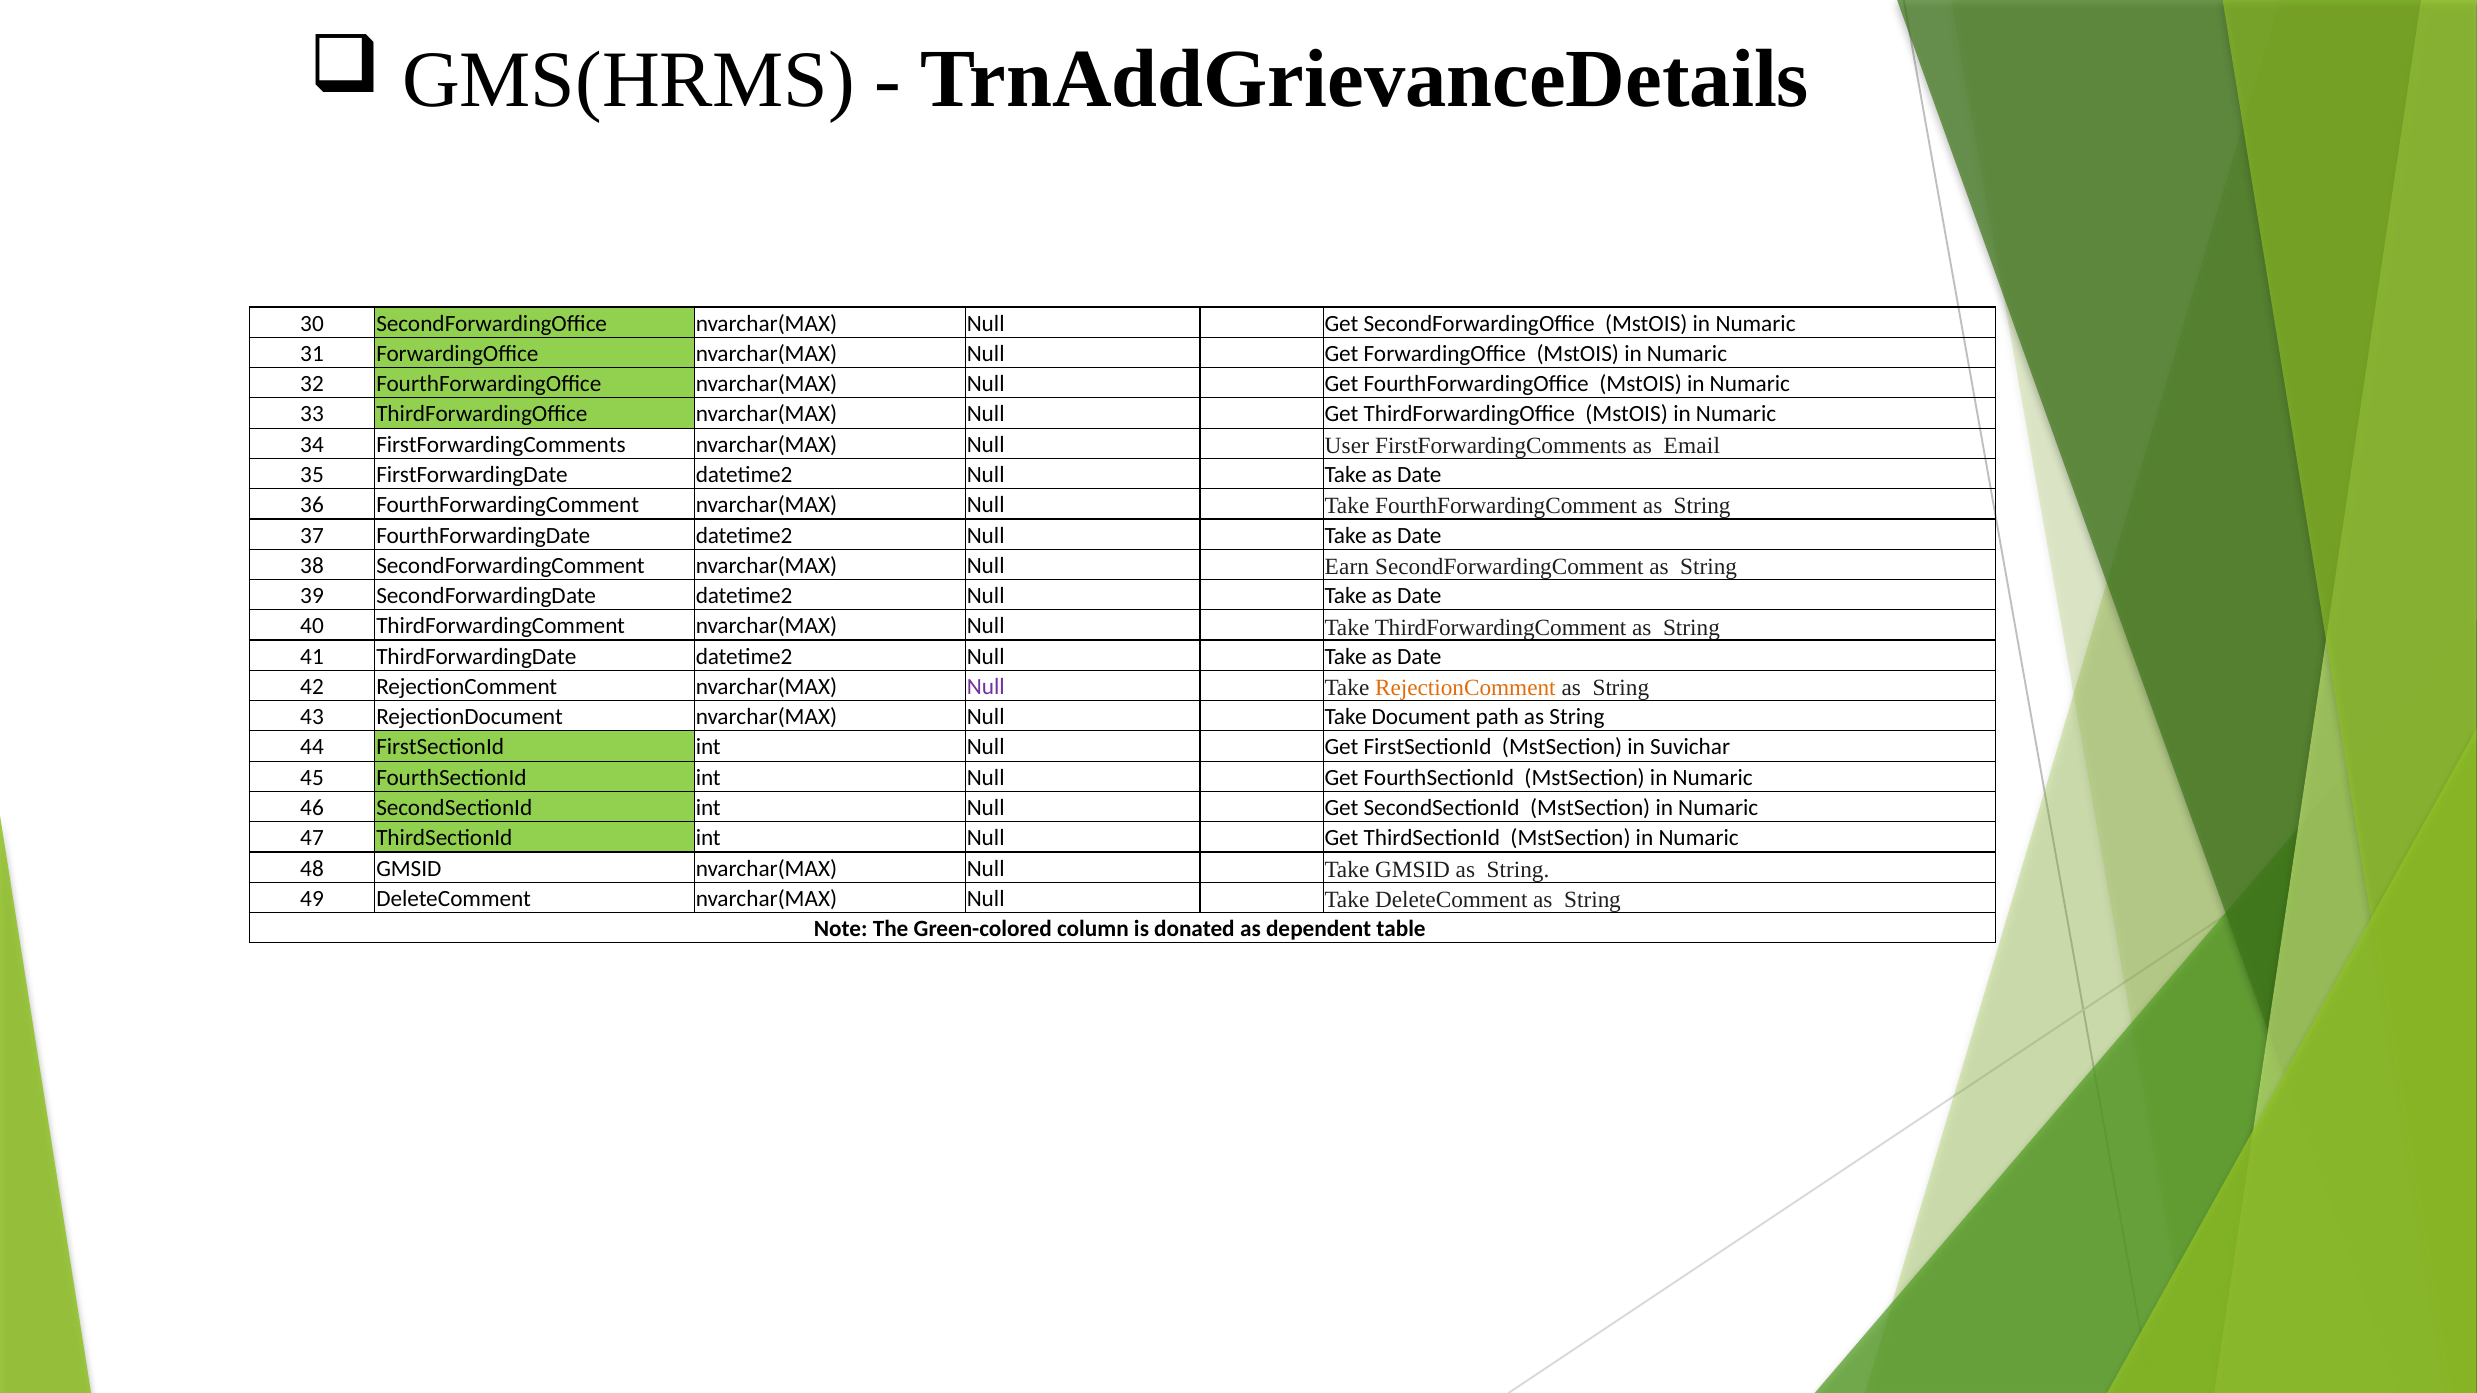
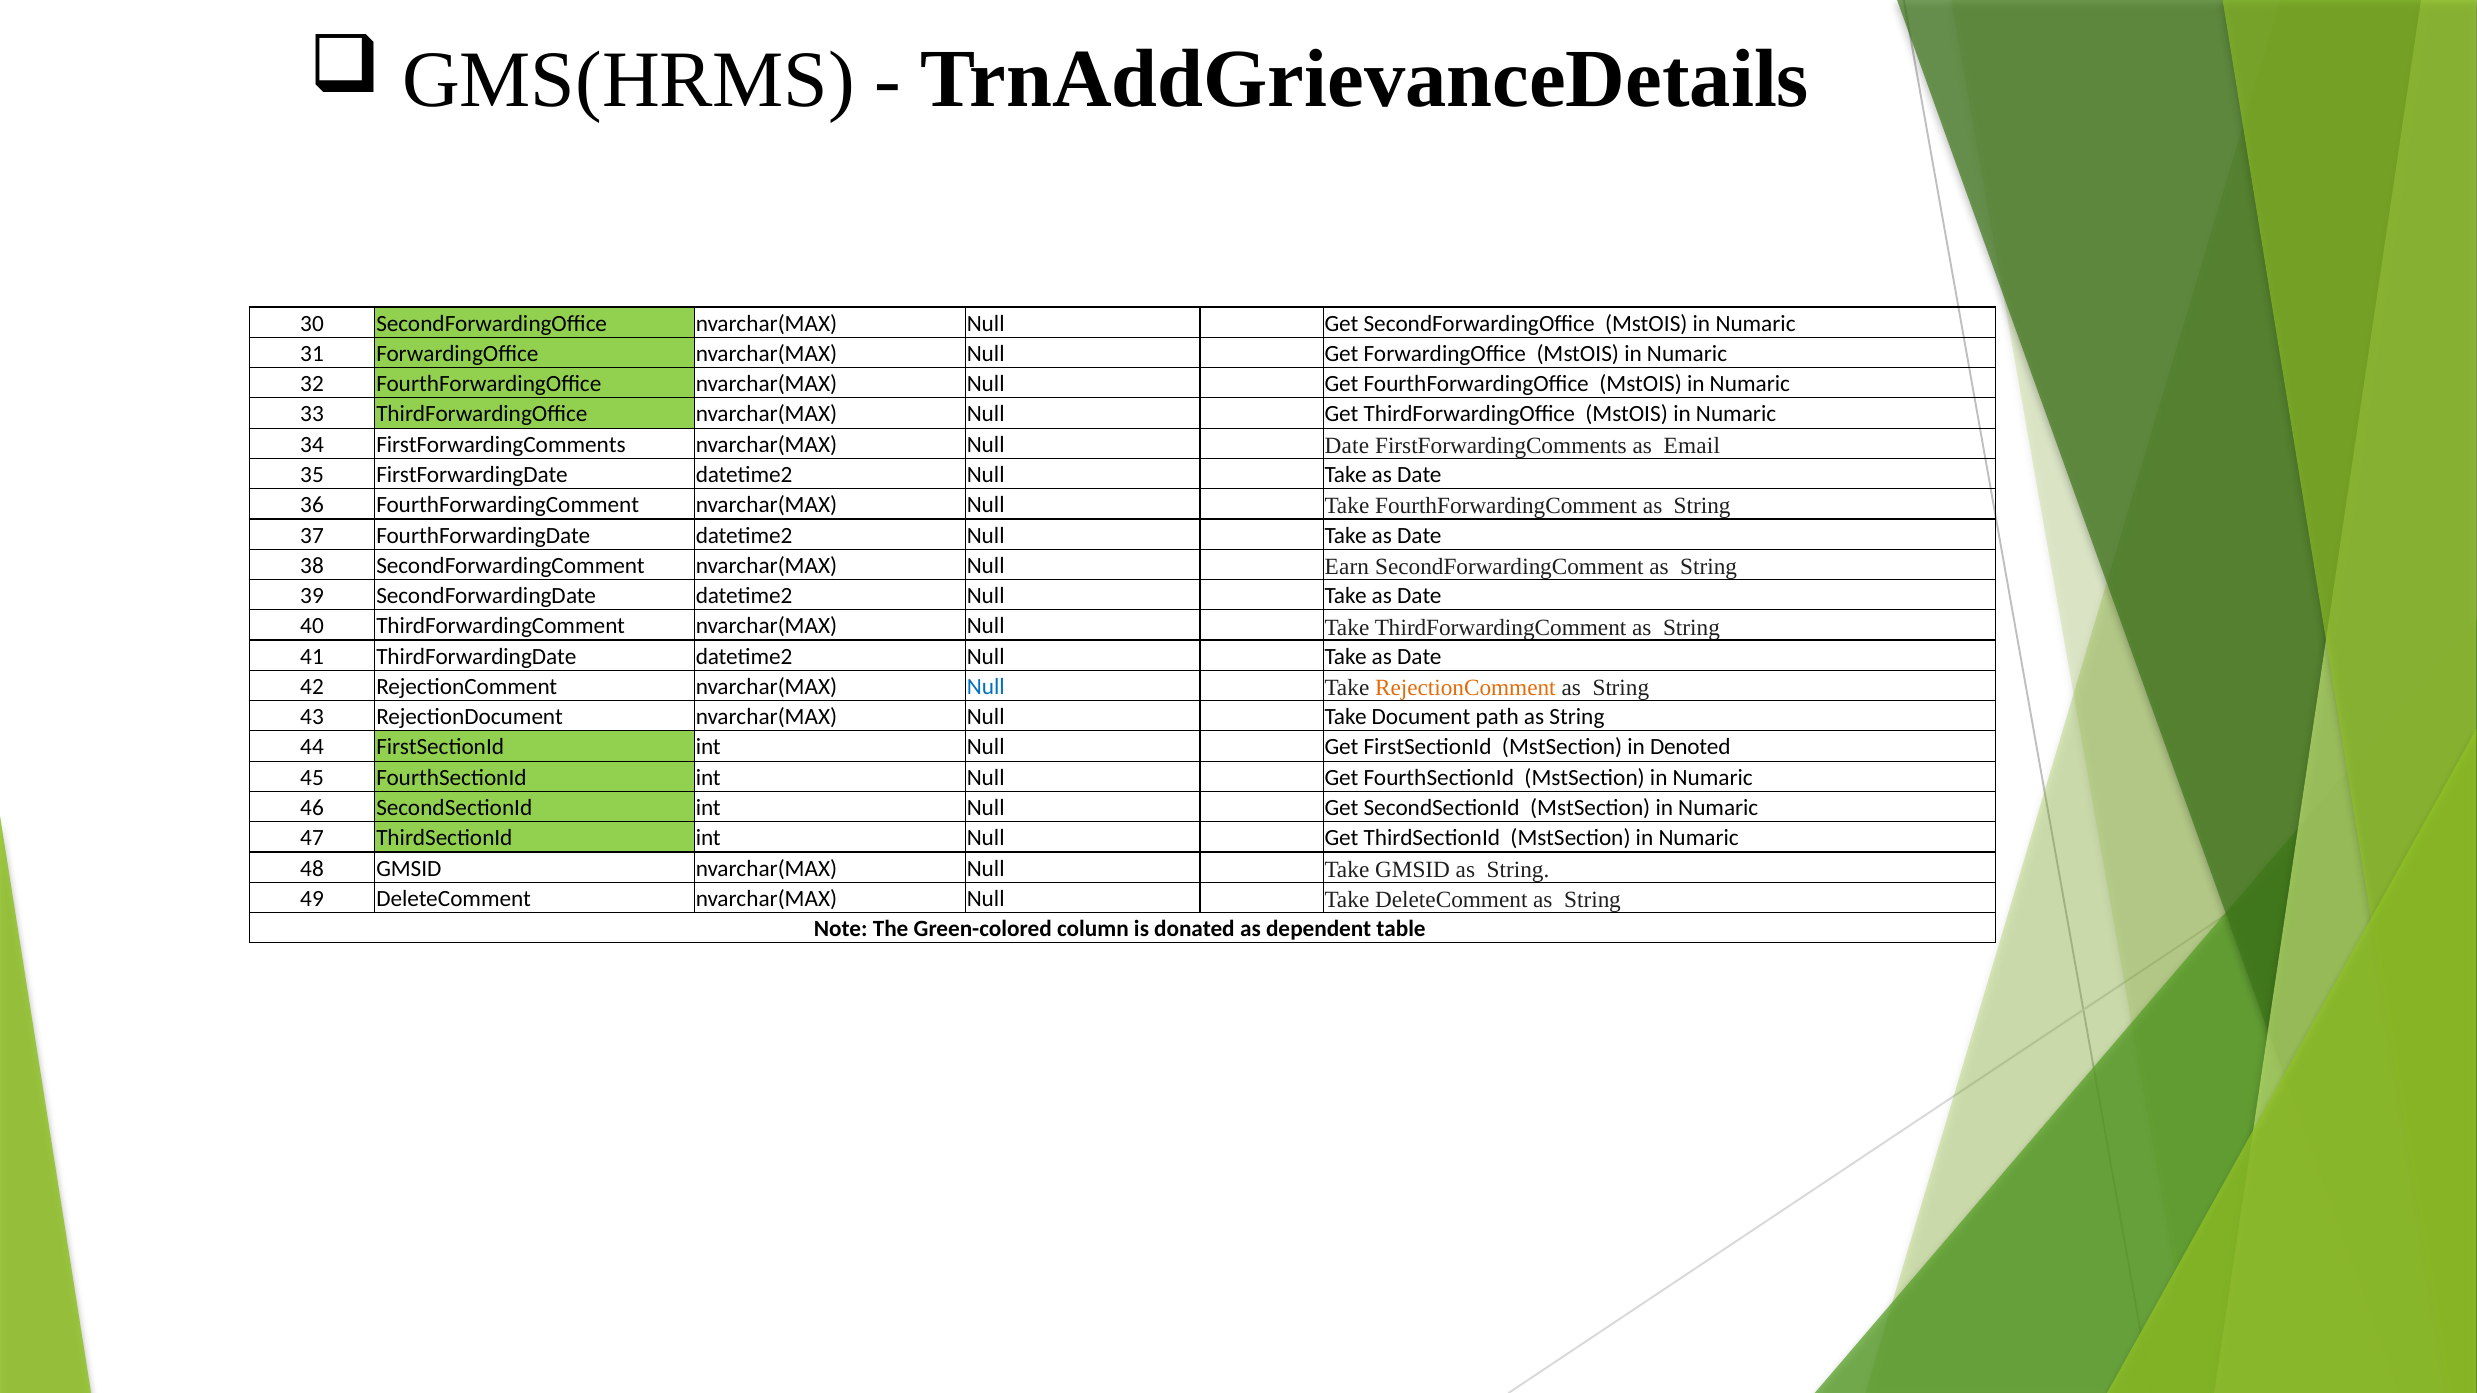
Null User: User -> Date (1347, 446)
Null colour: purple -> blue (986, 687)
Suvichar: Suvichar -> Denoted (1690, 747)
